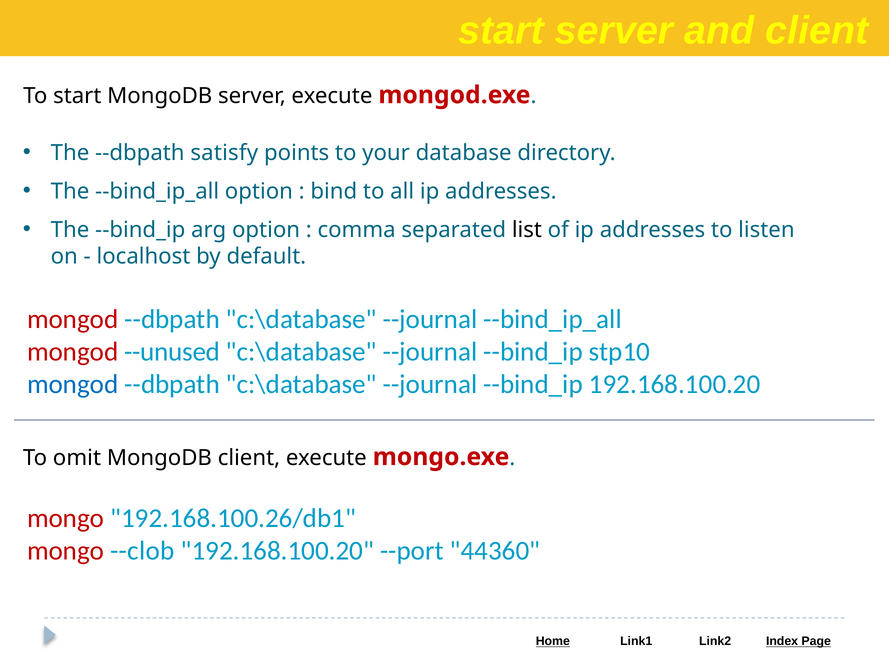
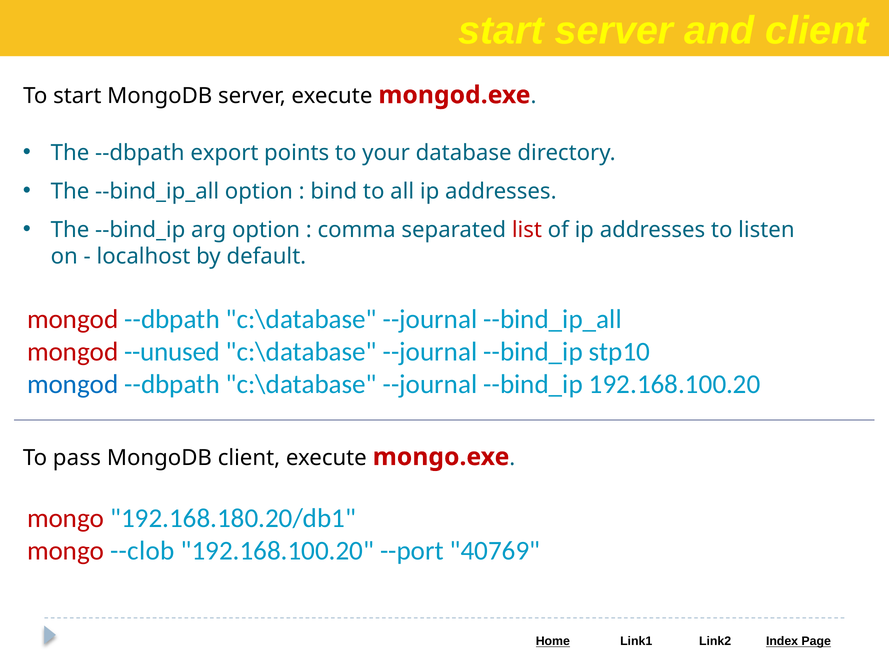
satisfy: satisfy -> export (224, 153)
list colour: black -> red (527, 230)
omit: omit -> pass (77, 458)
192.168.100.26/db1: 192.168.100.26/db1 -> 192.168.180.20/db1 (233, 518)
44360: 44360 -> 40769 (495, 551)
